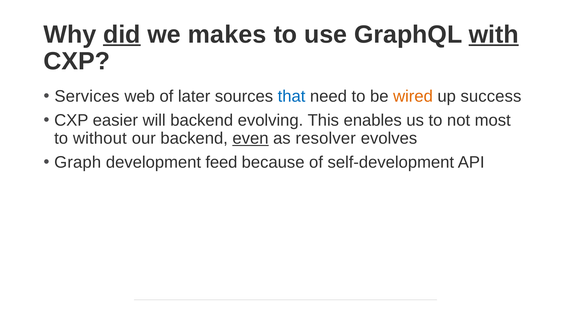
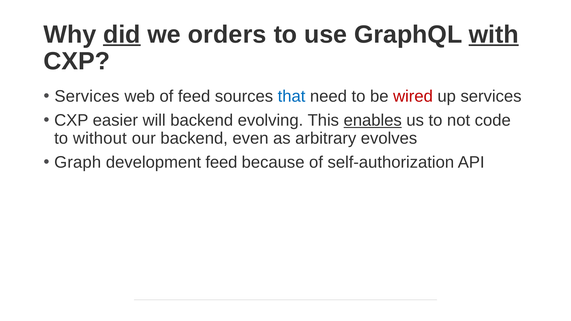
makes: makes -> orders (227, 34)
of later: later -> feed (194, 97)
wired colour: orange -> red (413, 97)
up success: success -> services (491, 97)
enables underline: none -> present (373, 120)
most: most -> code (493, 120)
even underline: present -> none (251, 138)
resolver: resolver -> arbitrary (326, 138)
self-development: self-development -> self-authorization (391, 162)
